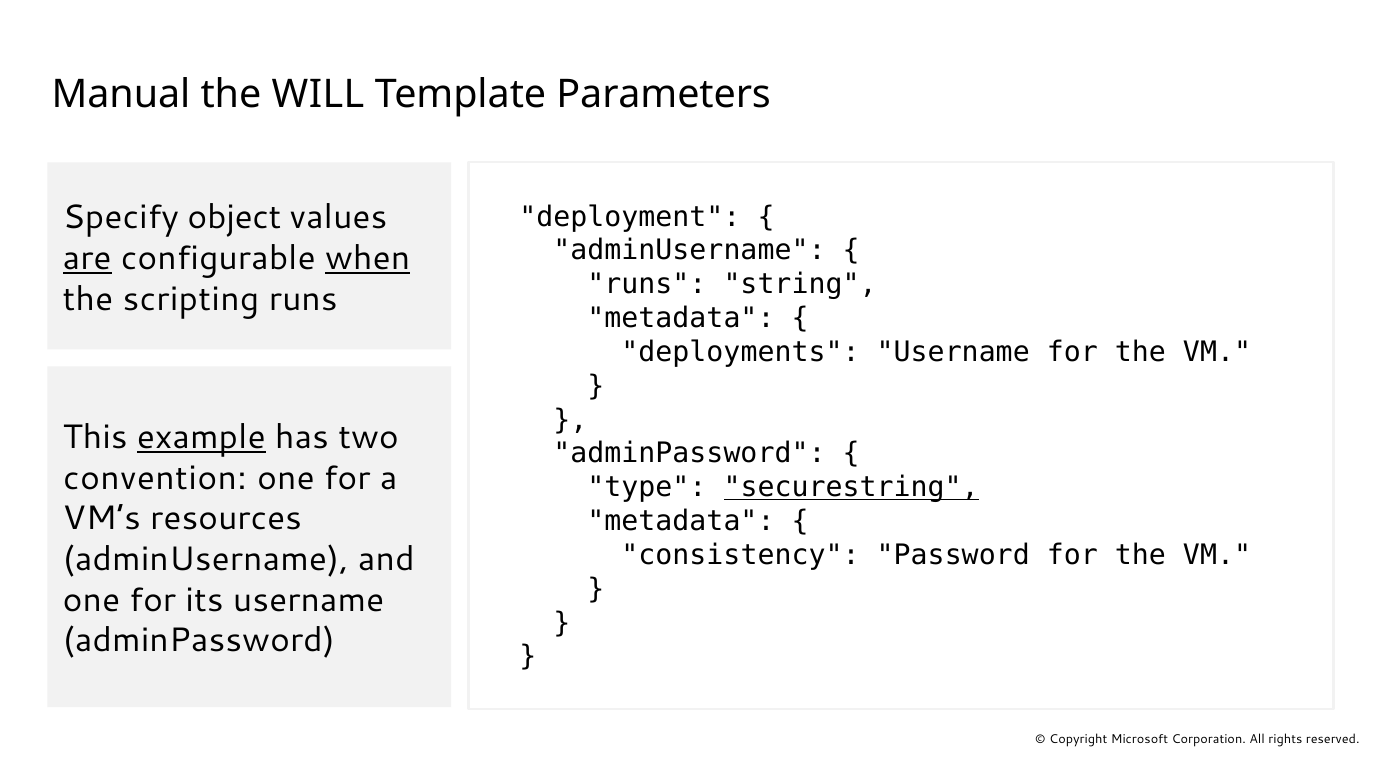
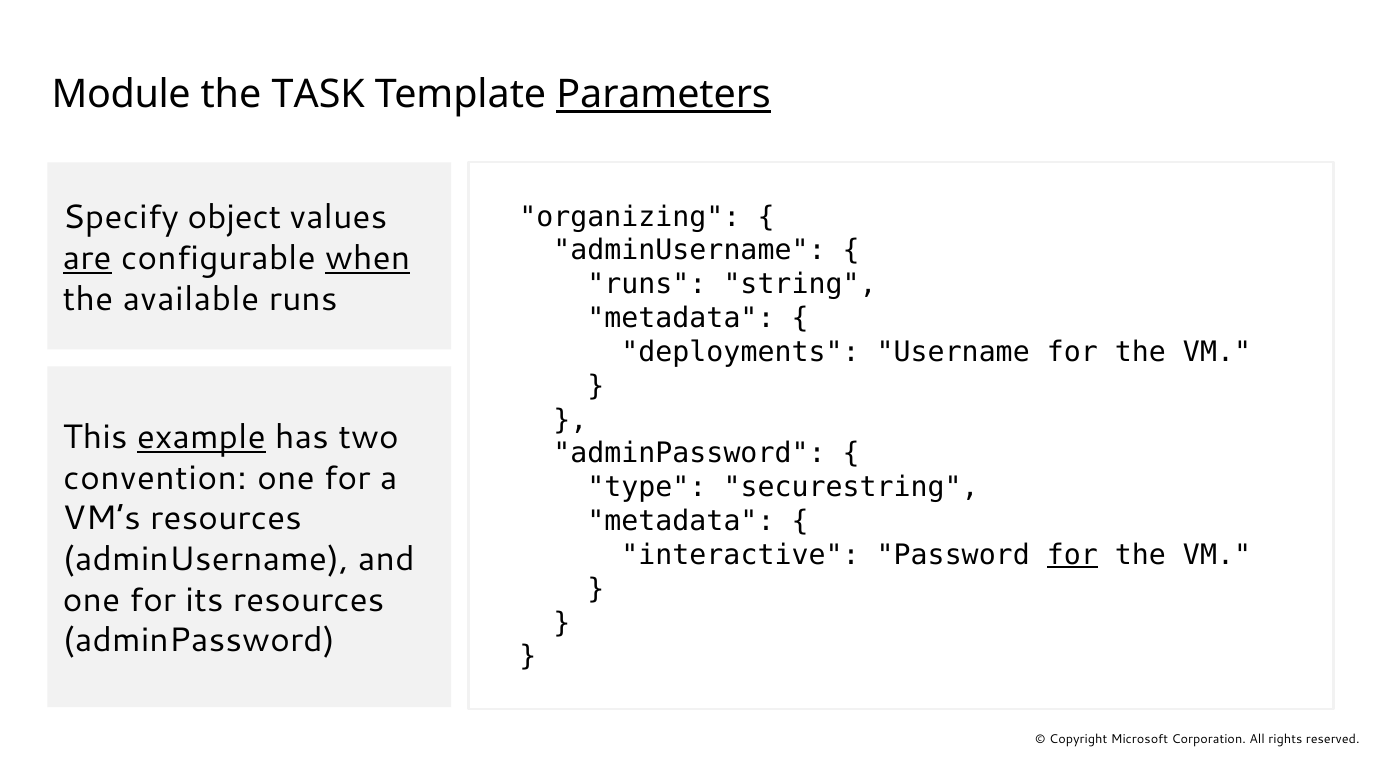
Manual: Manual -> Module (121, 94)
WILL: WILL -> TASK (318, 94)
Parameters underline: none -> present (664, 94)
deployment: deployment -> organizing (630, 217)
scripting: scripting -> available (191, 299)
securestring underline: present -> none (851, 488)
consistency: consistency -> interactive (740, 556)
for underline: none -> present (1072, 556)
its username: username -> resources (309, 600)
